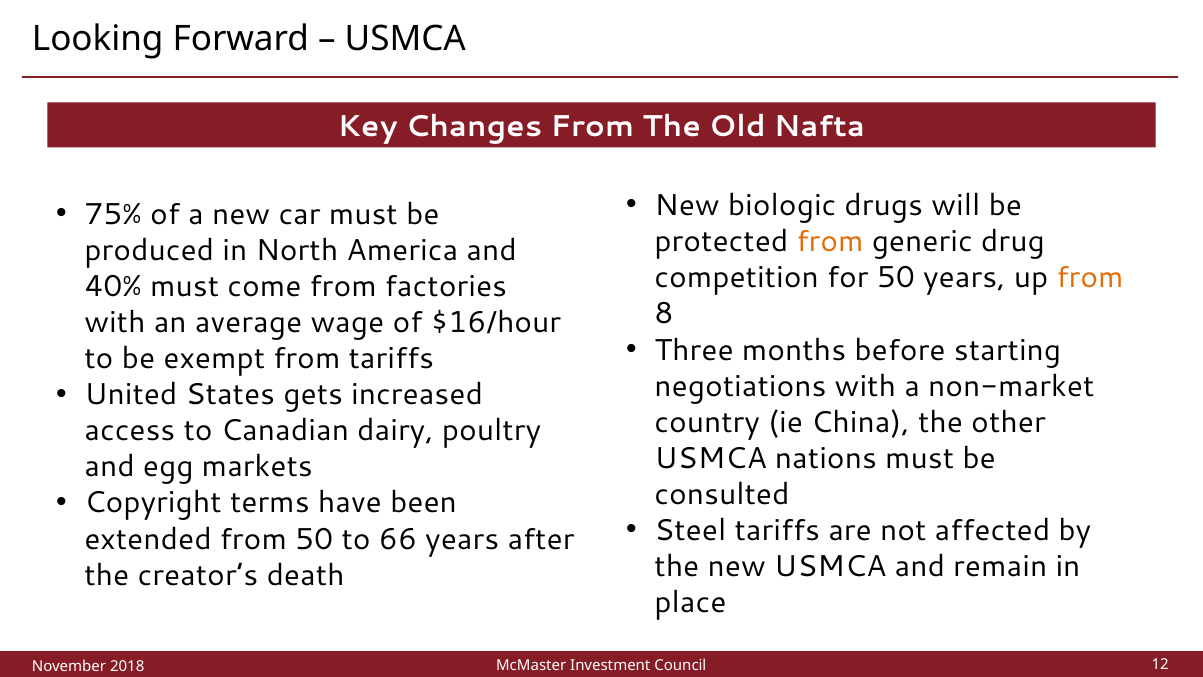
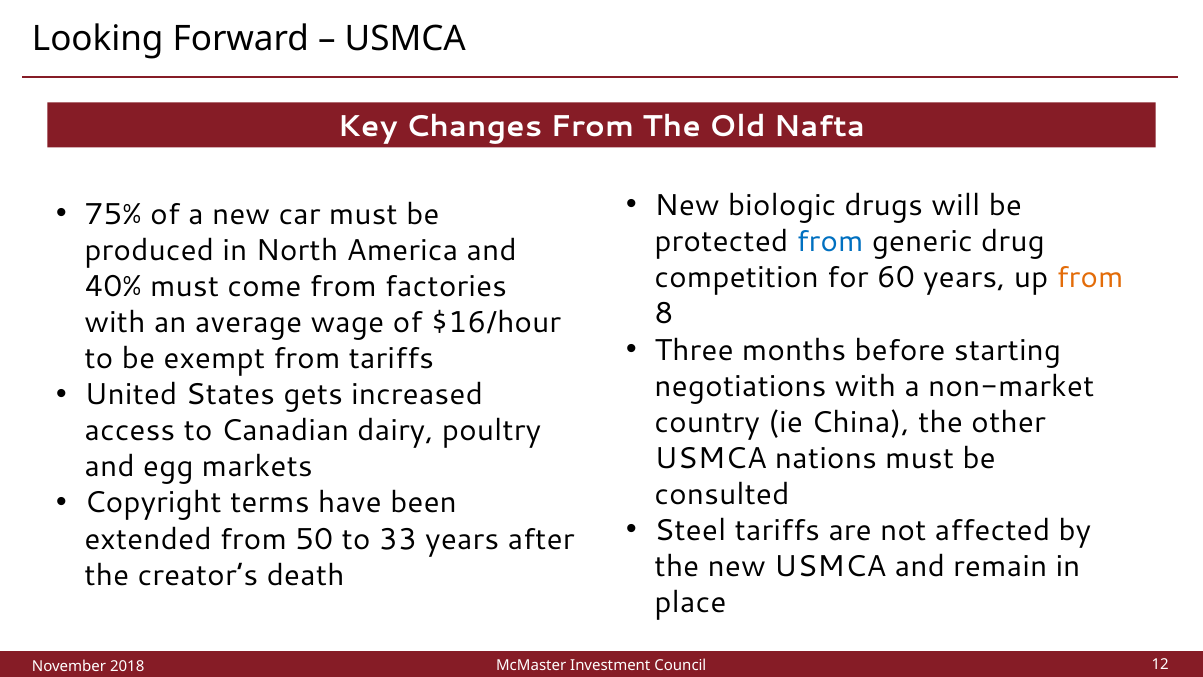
from colour: orange -> blue (830, 242)
for 50: 50 -> 60 (896, 278)
66: 66 -> 33 (398, 539)
